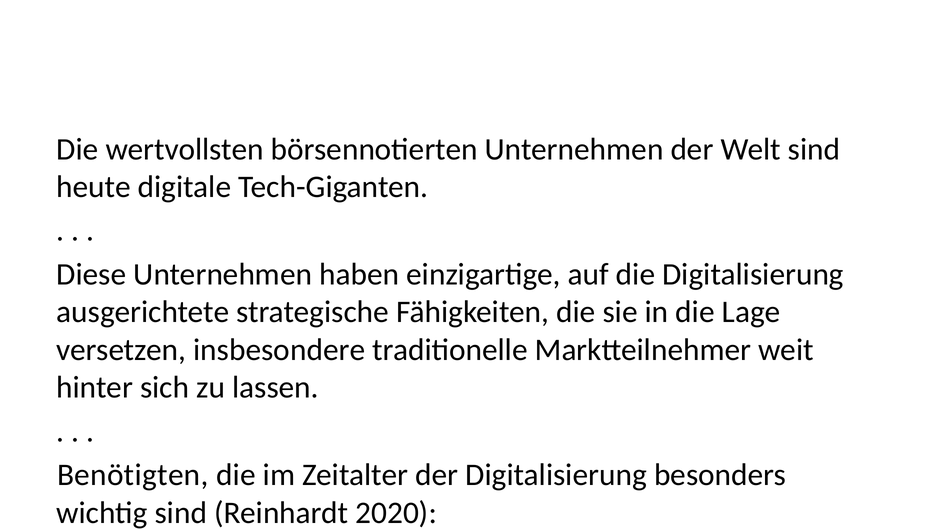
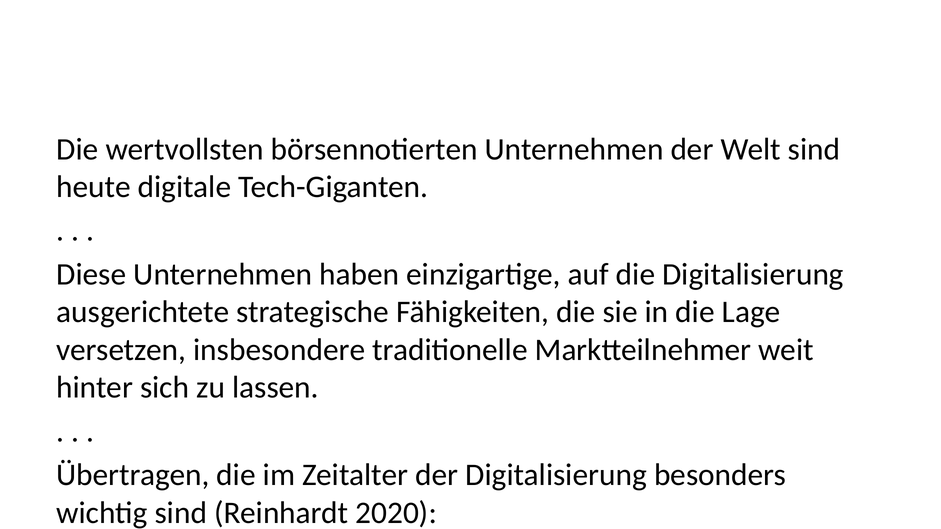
Benötigten: Benötigten -> Übertragen (133, 475)
